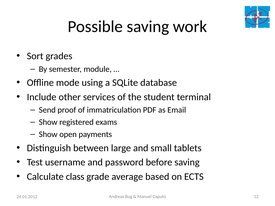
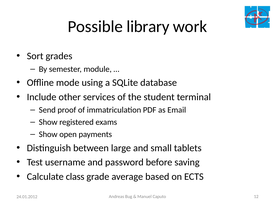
Possible saving: saving -> library (148, 27)
